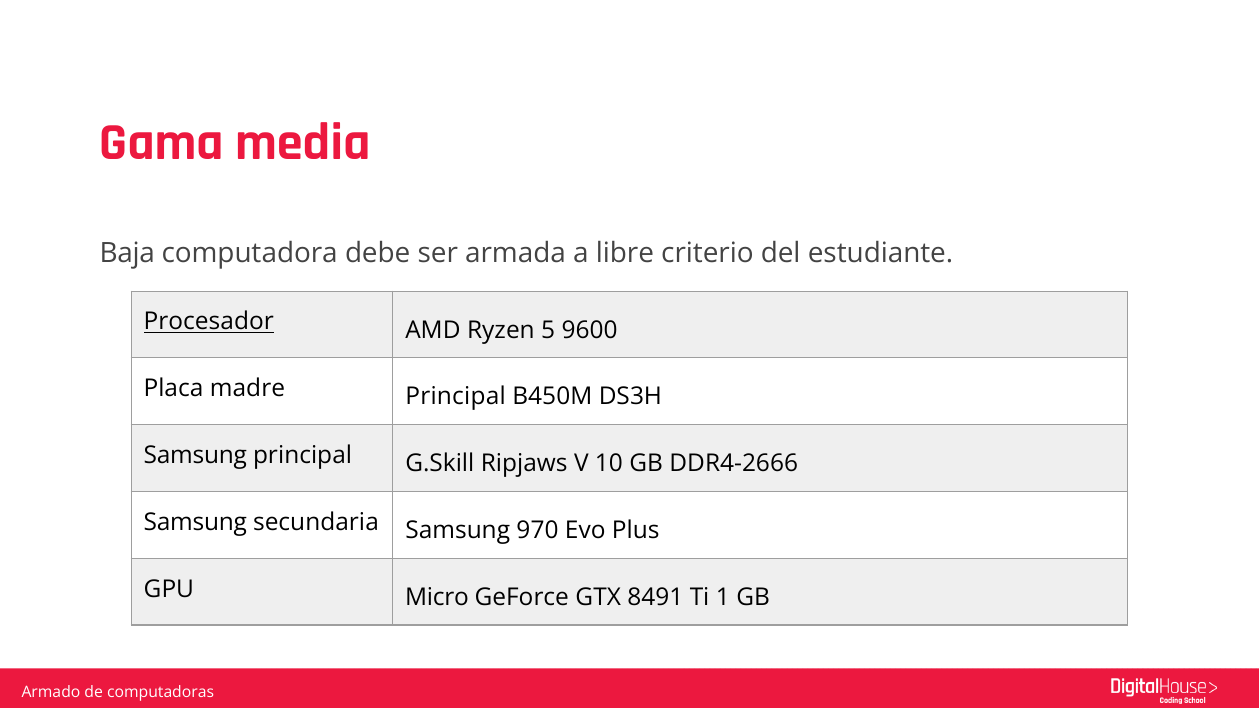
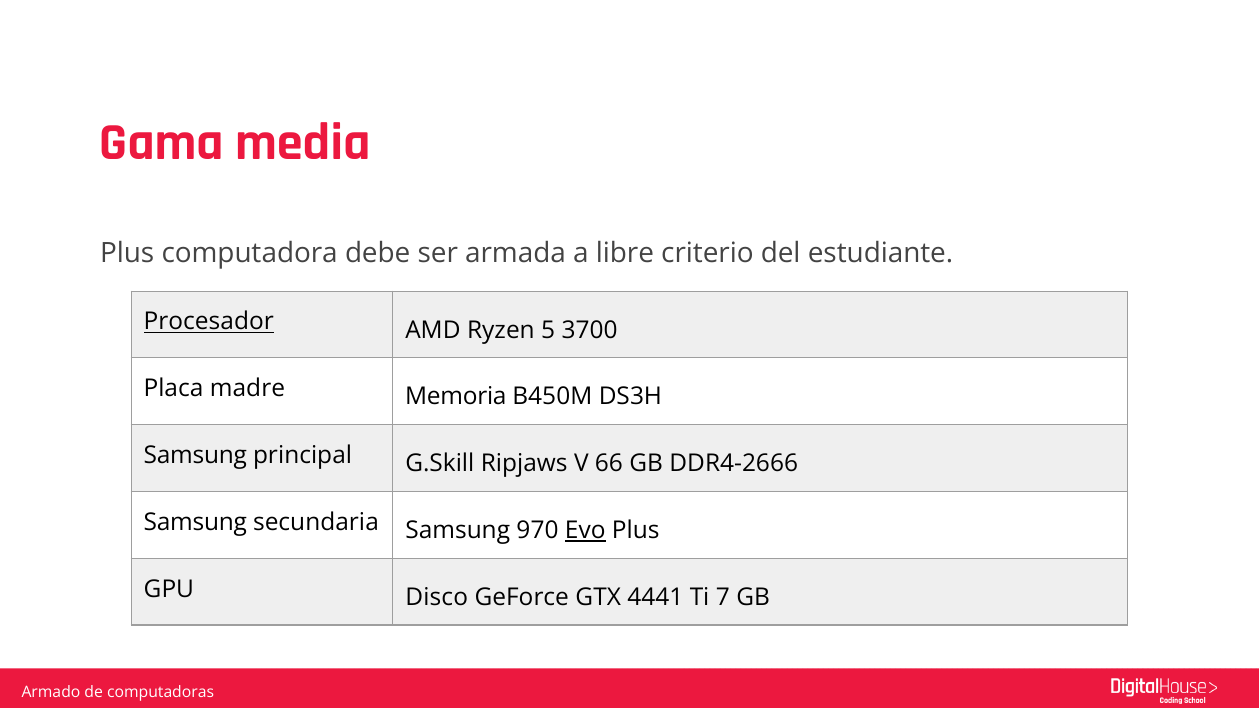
Baja: Baja -> Plus (127, 253)
9600: 9600 -> 3700 (590, 330)
madre Principal: Principal -> Memoria (456, 397)
10: 10 -> 66 (609, 464)
Evo underline: none -> present (585, 531)
Micro: Micro -> Disco (437, 597)
8491: 8491 -> 4441 (655, 597)
1: 1 -> 7 (723, 597)
